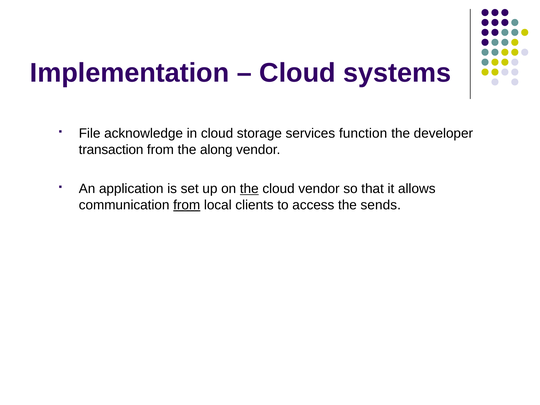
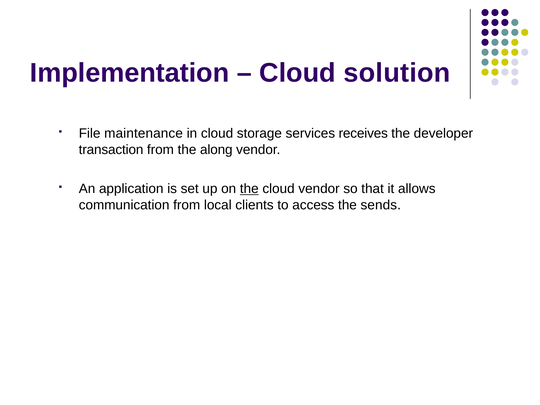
systems: systems -> solution (397, 73)
acknowledge: acknowledge -> maintenance (144, 133)
function: function -> receives (363, 133)
from underline: present -> none (187, 205)
